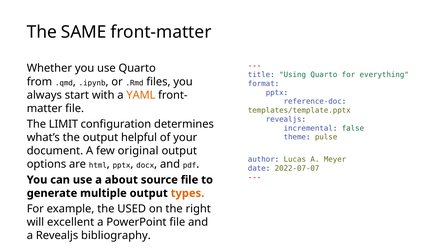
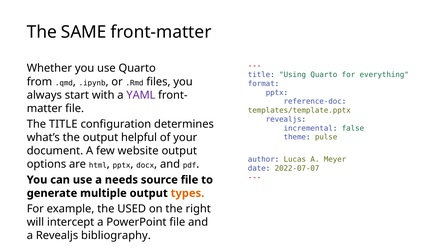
YAML colour: orange -> purple (141, 95)
The LIMIT: LIMIT -> TITLE (63, 124)
original: original -> website (138, 151)
about: about -> needs (121, 180)
excellent: excellent -> intercept (71, 222)
